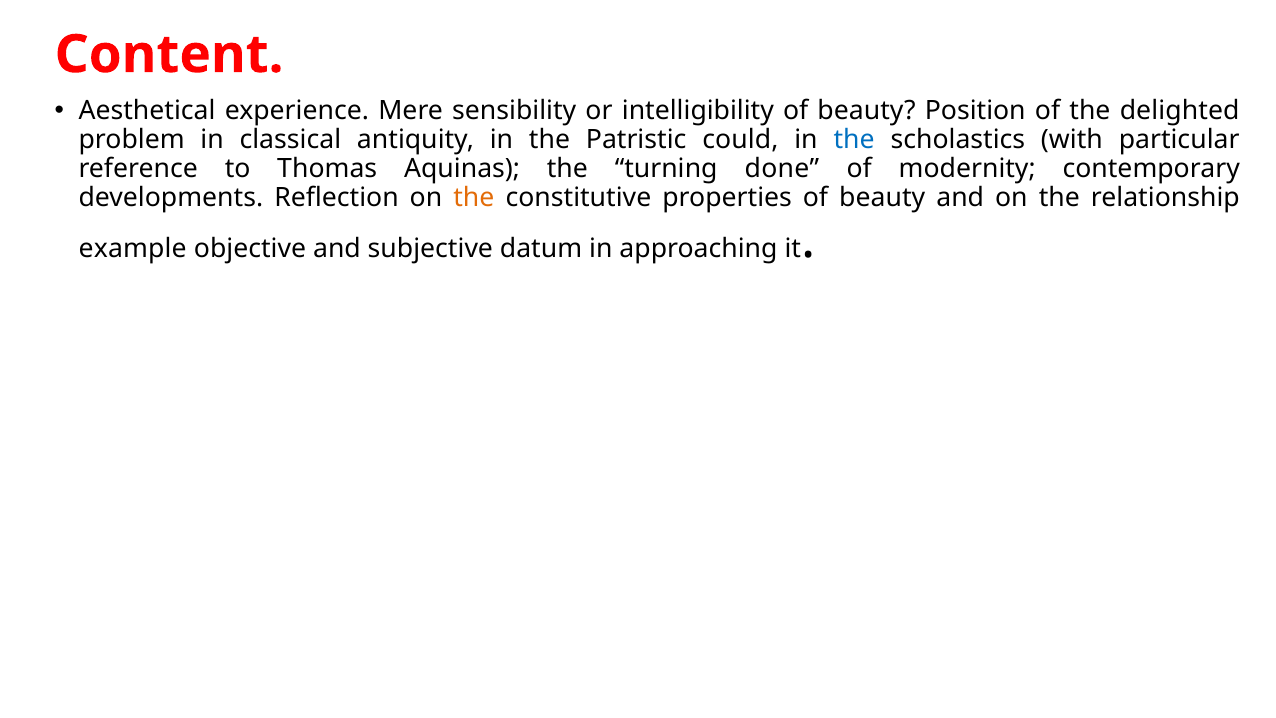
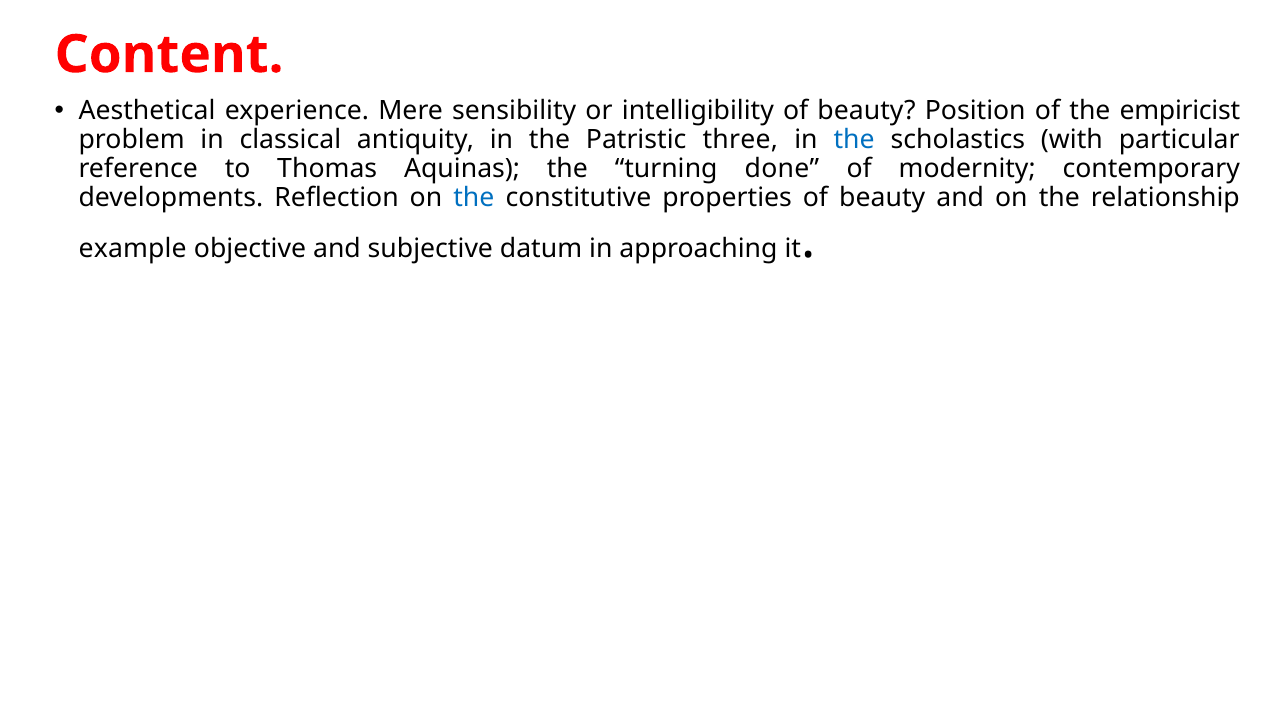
delighted: delighted -> empiricist (1180, 111)
could: could -> three (740, 140)
the colour: orange -> blue (474, 197)
